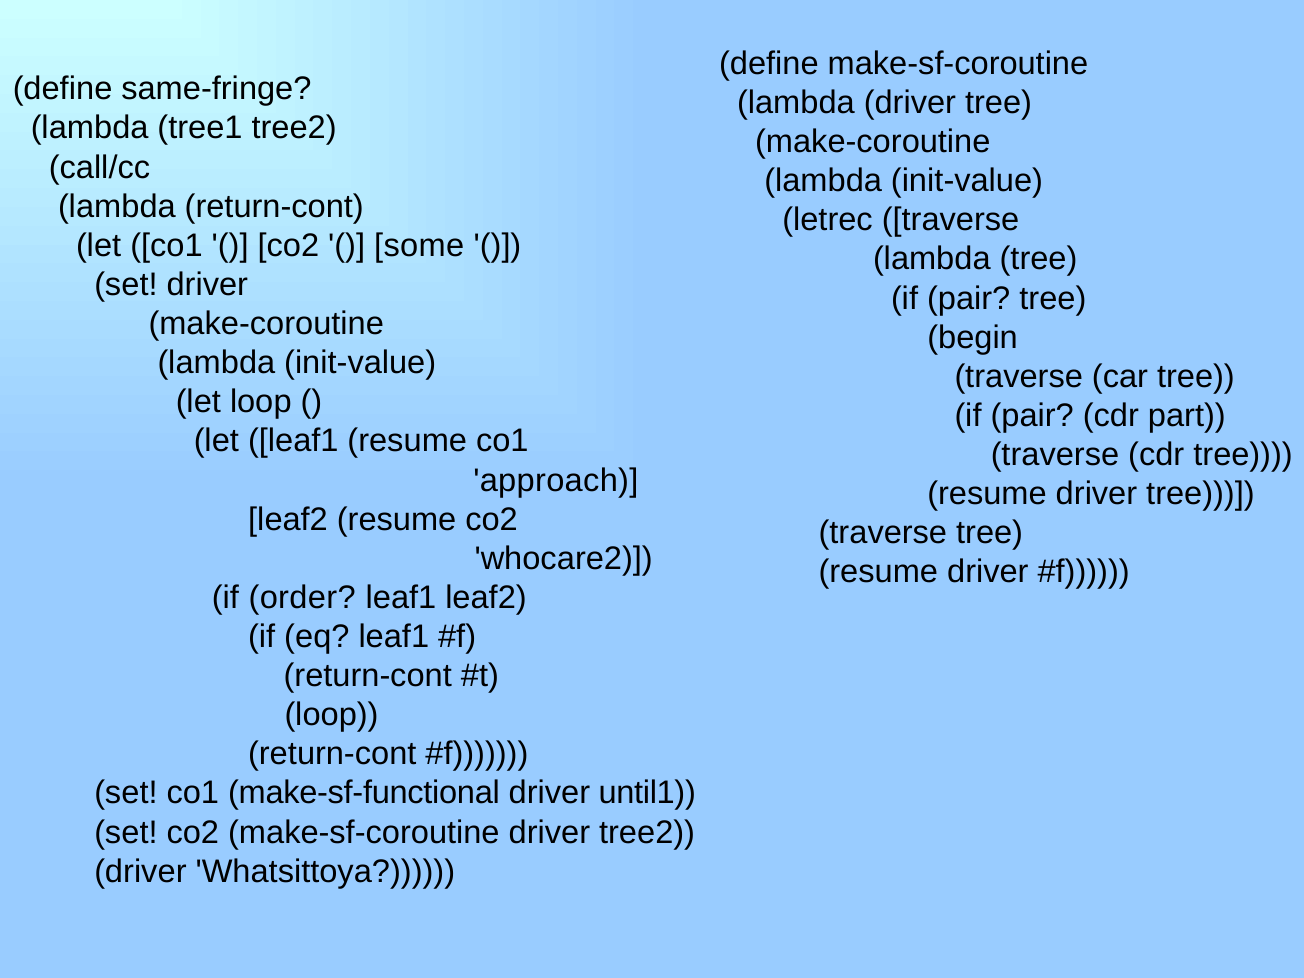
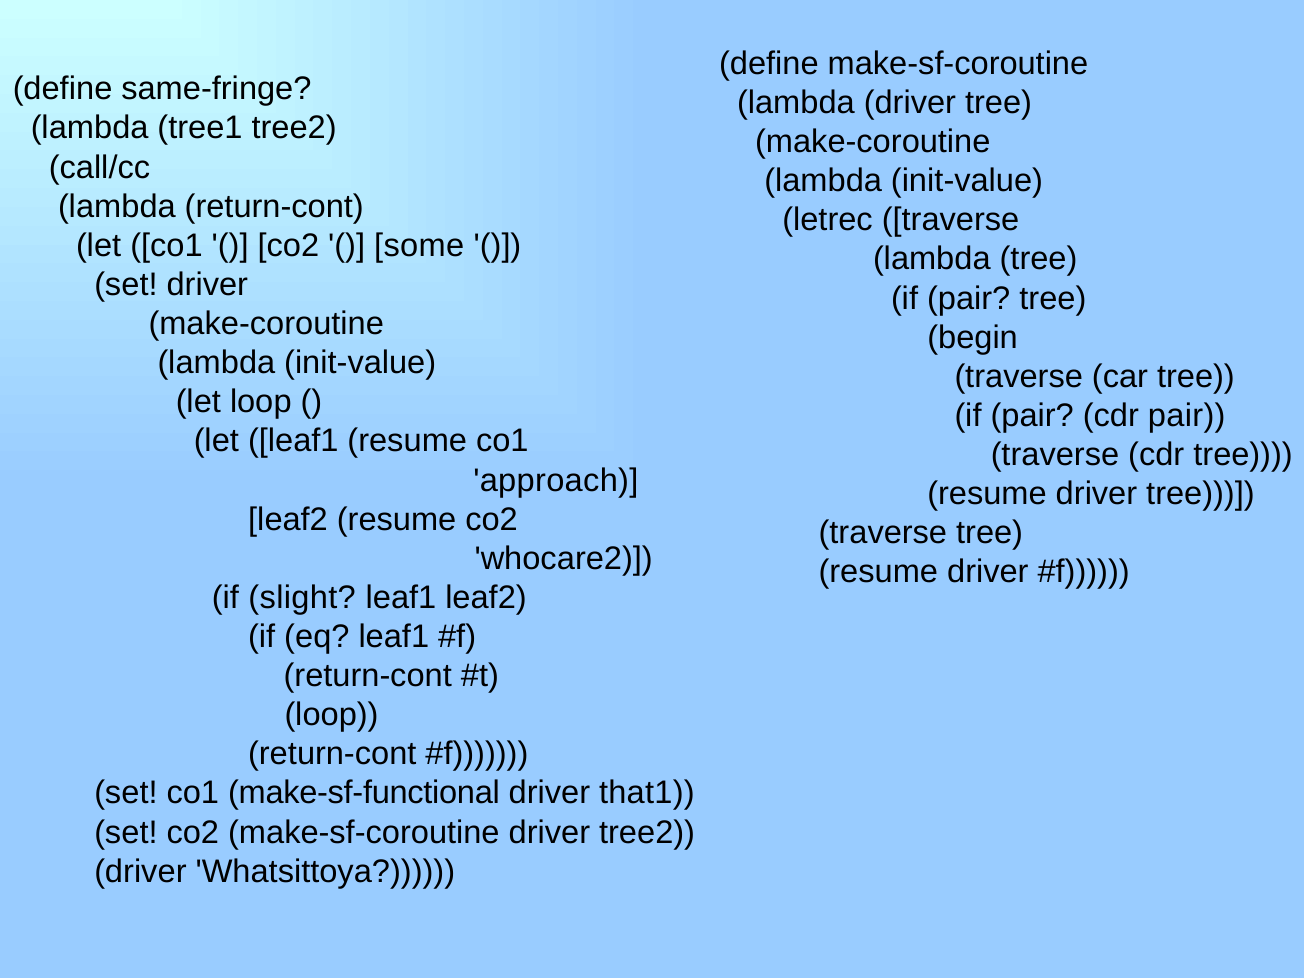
cdr part: part -> pair (1187, 416)
order: order -> slight (302, 598)
until1: until1 -> that1 (647, 793)
